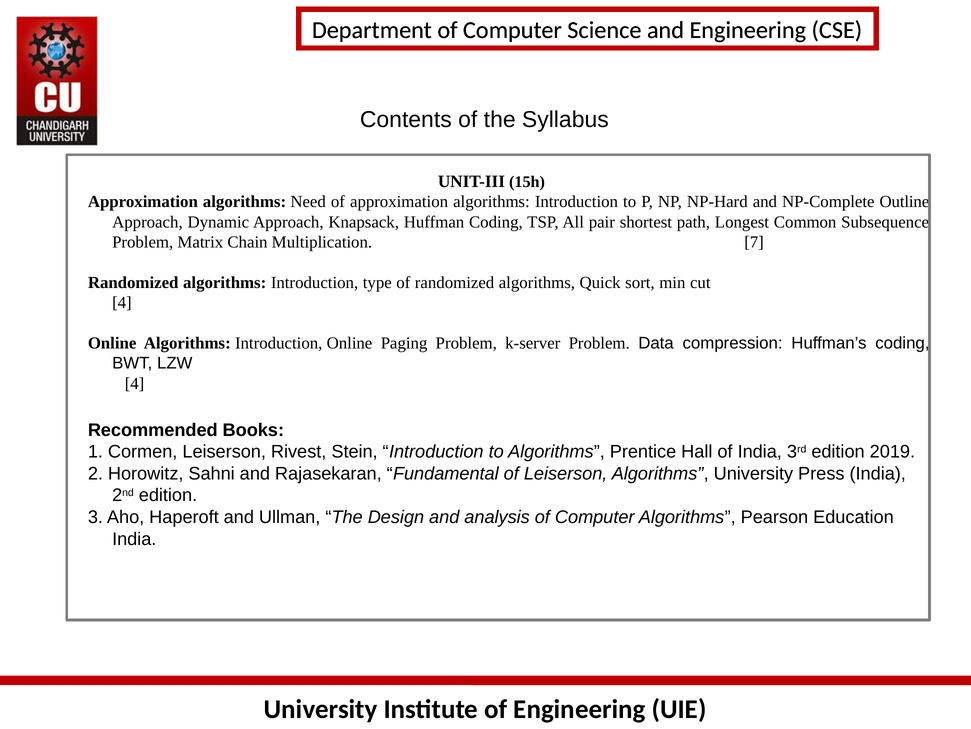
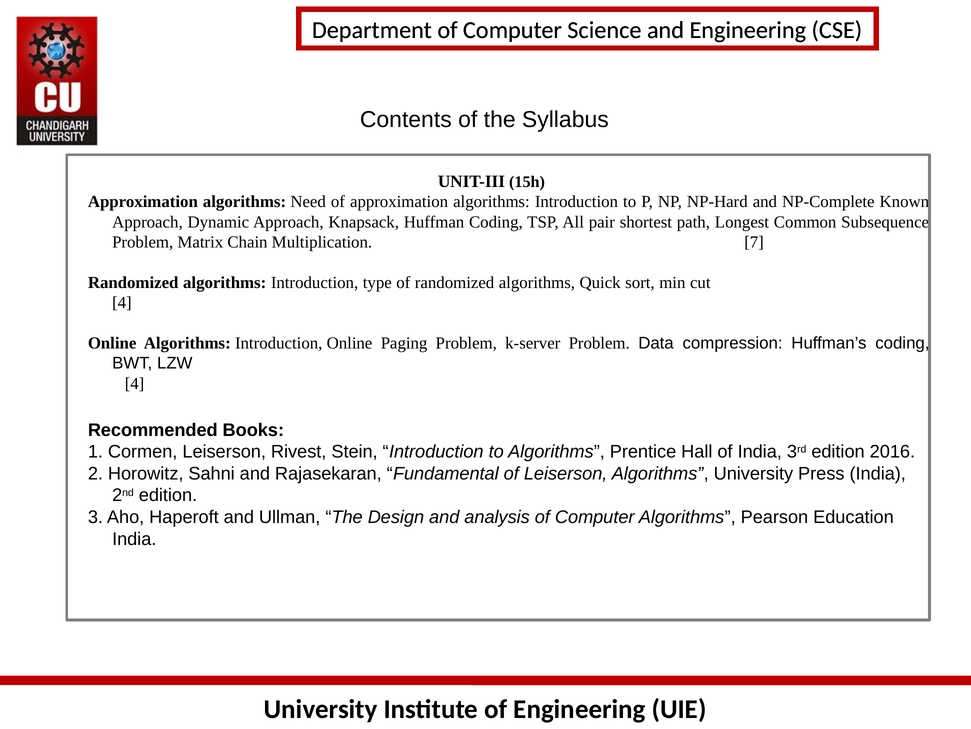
Outline: Outline -> Known (904, 202)
2019: 2019 -> 2016 (892, 451)
